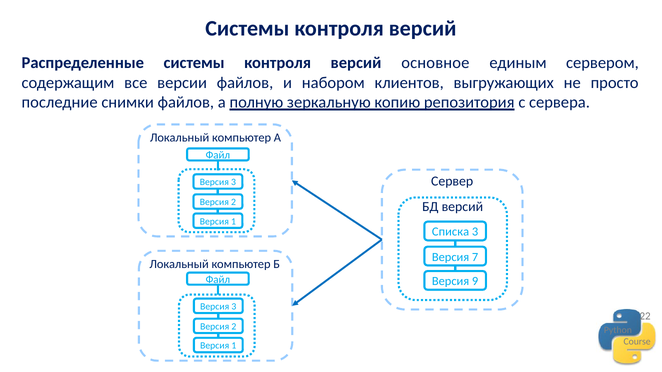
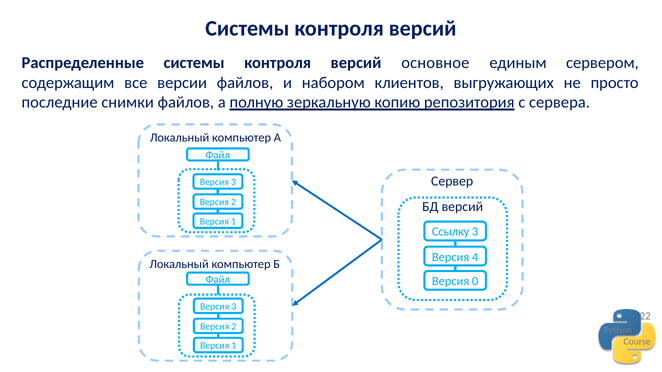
Списка: Списка -> Ссылку (451, 232)
7: 7 -> 4 (475, 257)
9: 9 -> 0 (475, 282)
